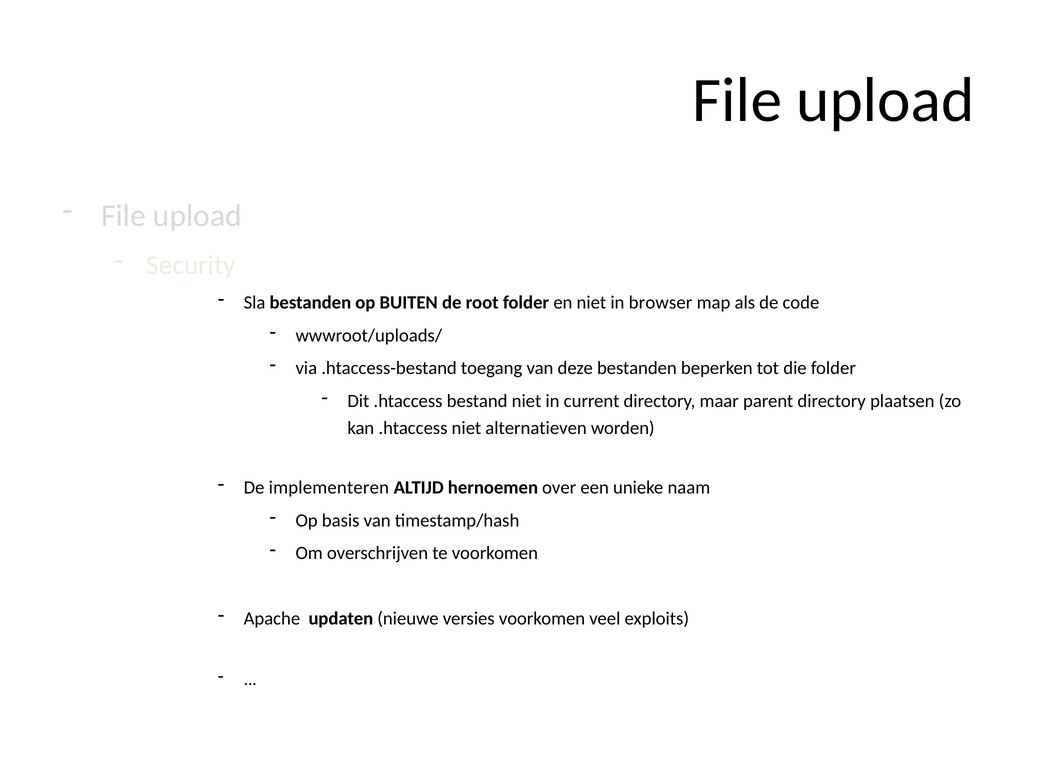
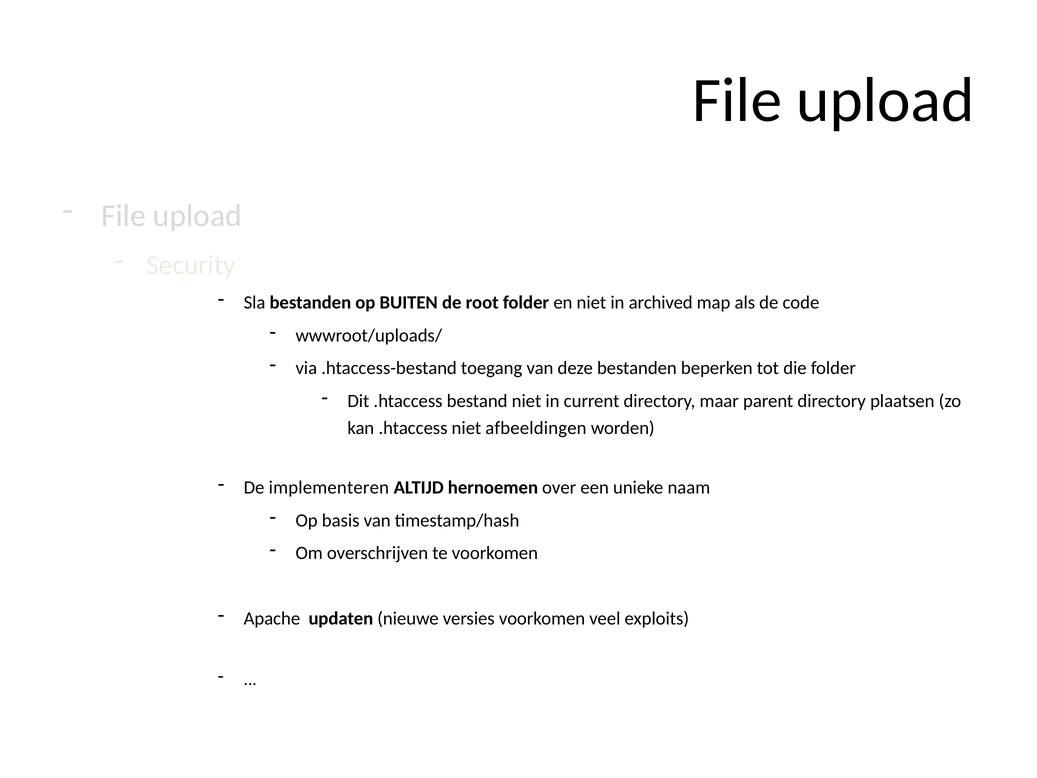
browser: browser -> archived (661, 303)
alternatieven: alternatieven -> afbeeldingen (536, 428)
